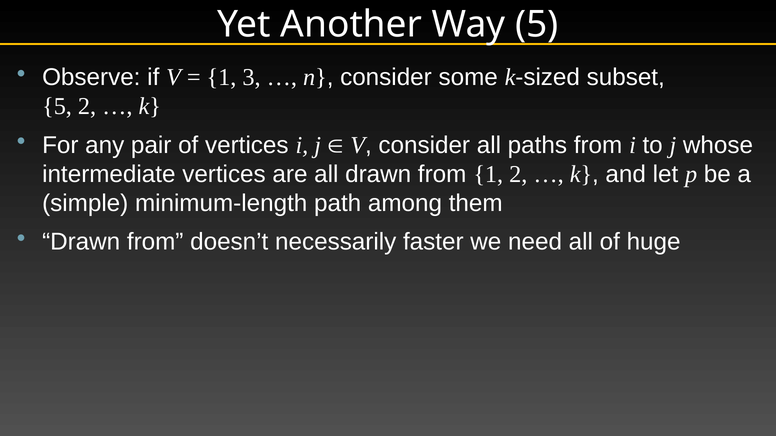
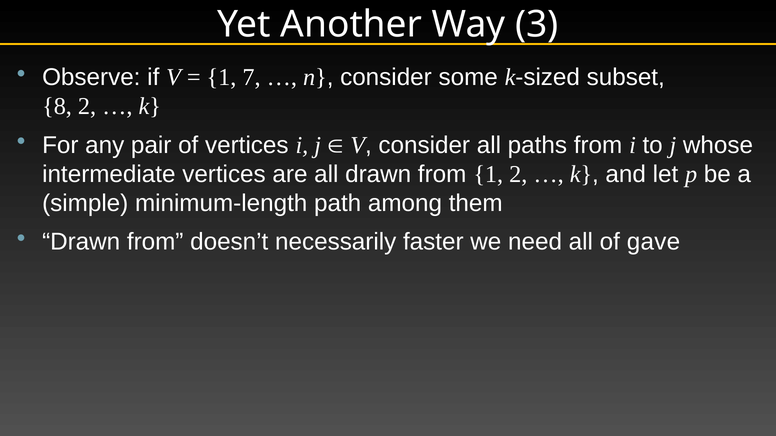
Way 5: 5 -> 3 (537, 24)
3: 3 -> 7 (251, 77)
5: 5 -> 8 (57, 106)
huge: huge -> gave (653, 242)
